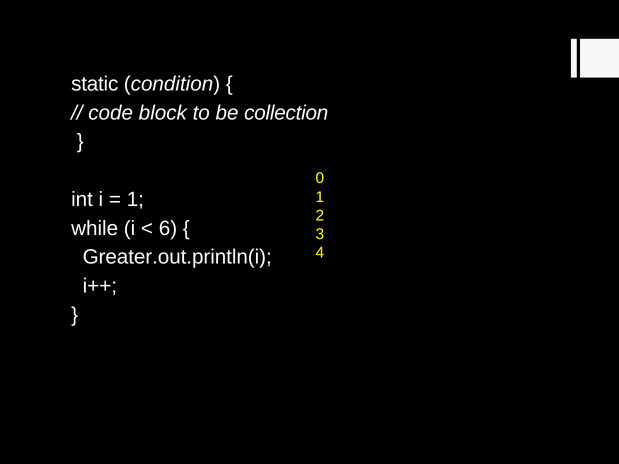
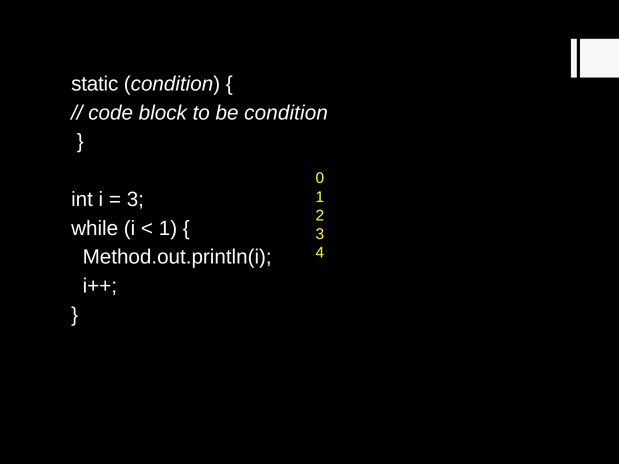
be collection: collection -> condition (286, 113)
1: 1 -> 3 (135, 200)
6: 6 -> 1 (168, 228)
Greater.out.println(i: Greater.out.println(i -> Method.out.println(i (177, 257)
